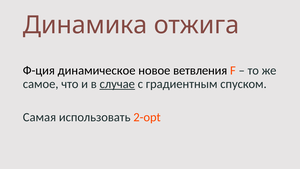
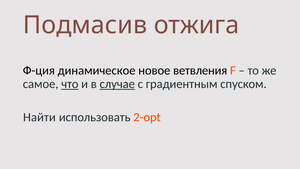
Динамика: Динамика -> Подмасив (85, 25)
что underline: none -> present (70, 84)
Самая: Самая -> Найти (39, 117)
